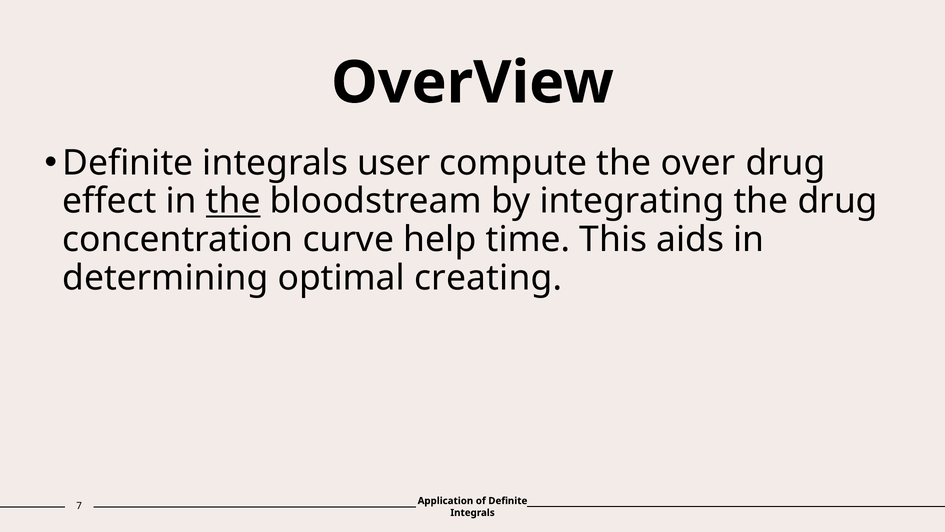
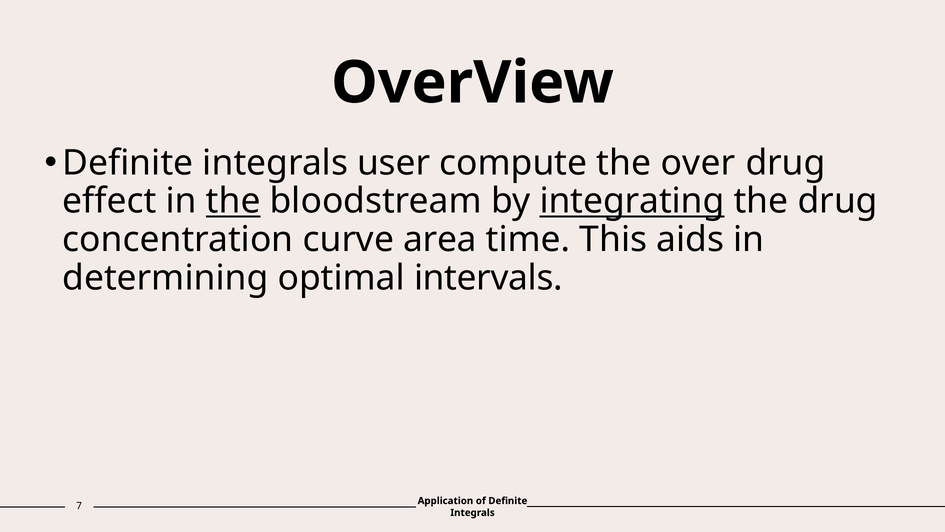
integrating underline: none -> present (632, 201)
help: help -> area (440, 239)
creating: creating -> intervals (488, 278)
